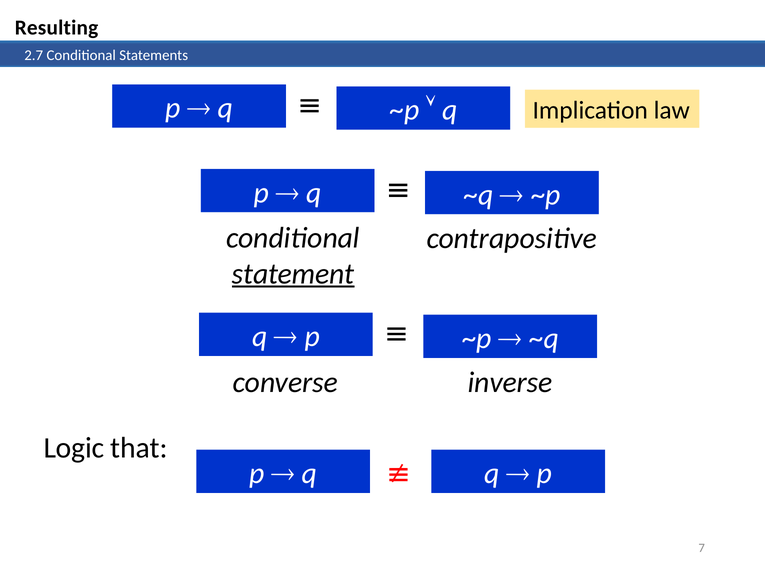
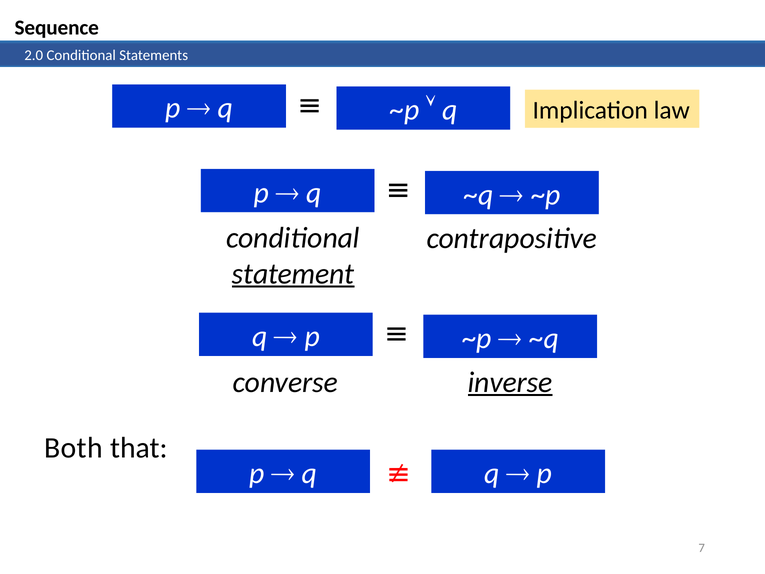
Resulting: Resulting -> Sequence (57, 28)
2.7: 2.7 -> 2.0 (34, 55)
inverse underline: none -> present (510, 382)
Logic: Logic -> Both (74, 448)
